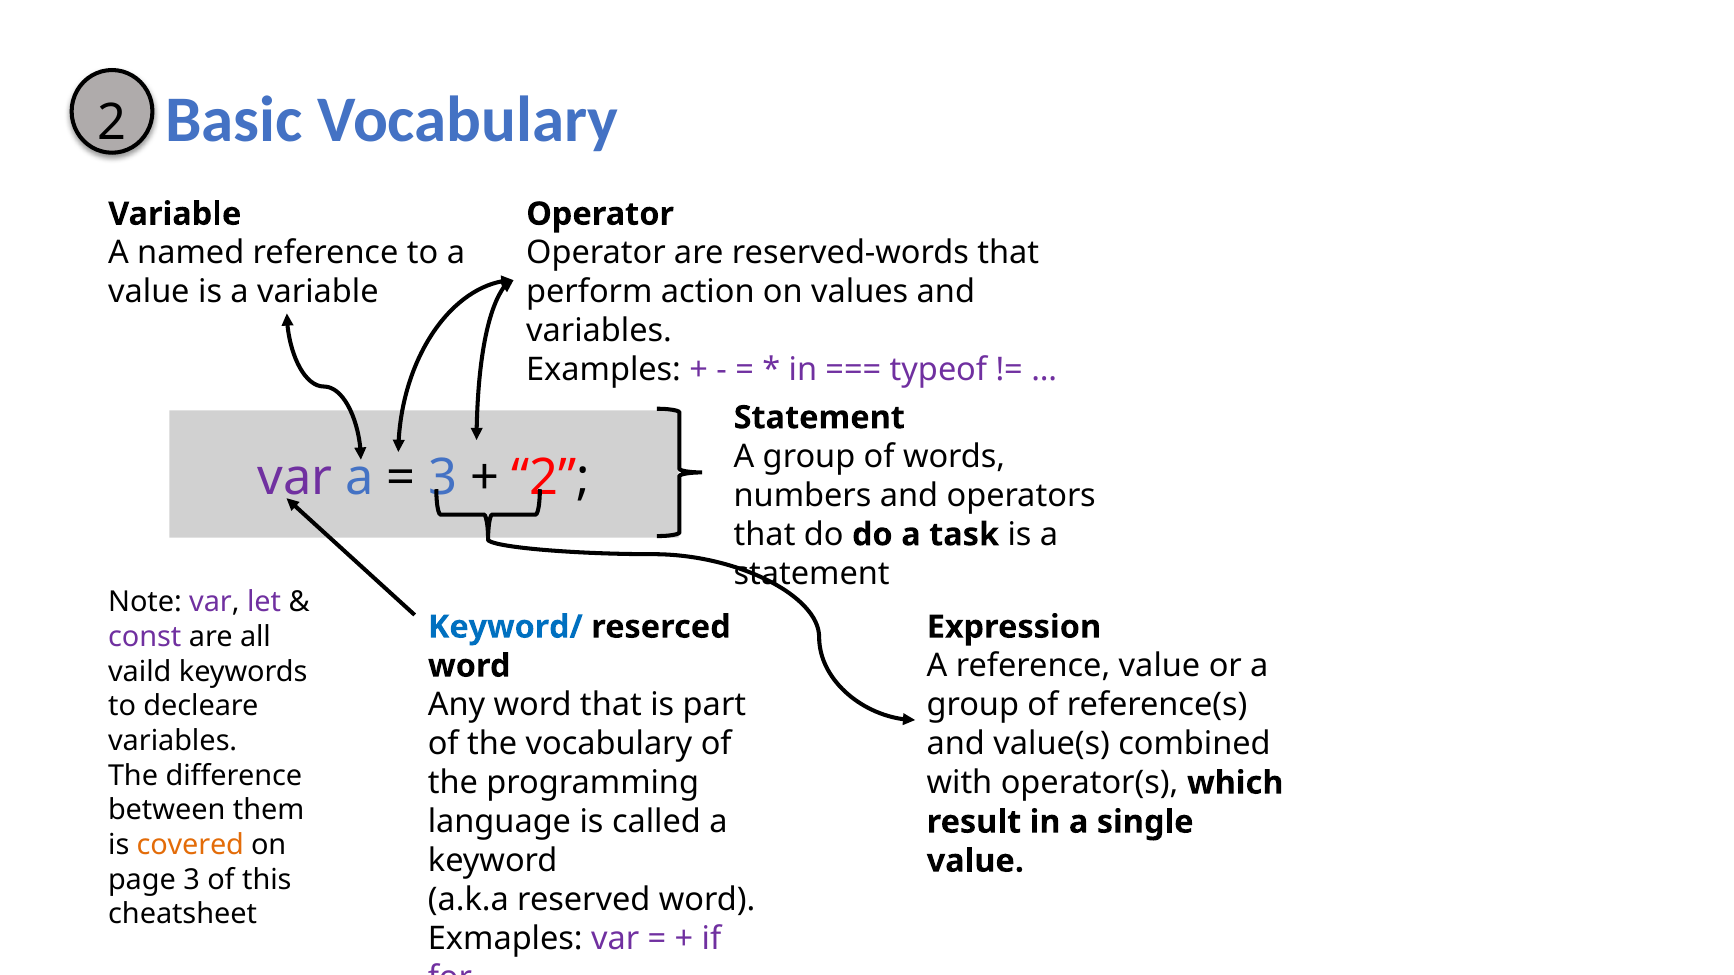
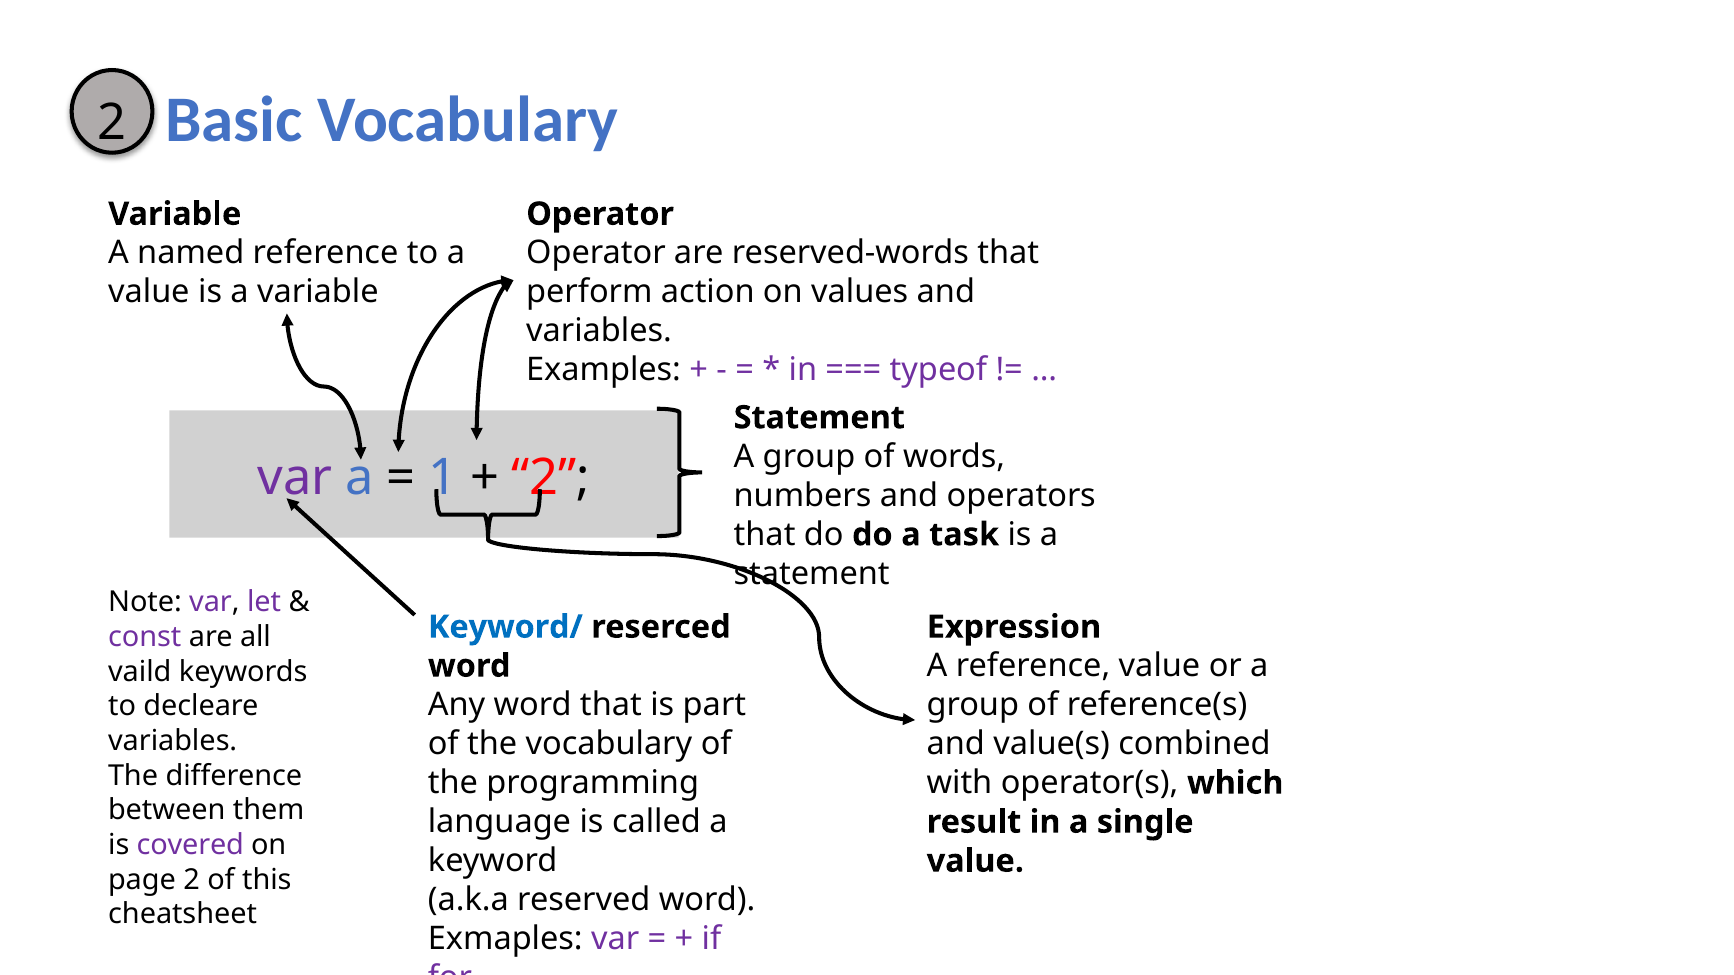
3: 3 -> 1 (443, 478)
covered colour: orange -> purple (190, 845)
page 3: 3 -> 2 (192, 880)
